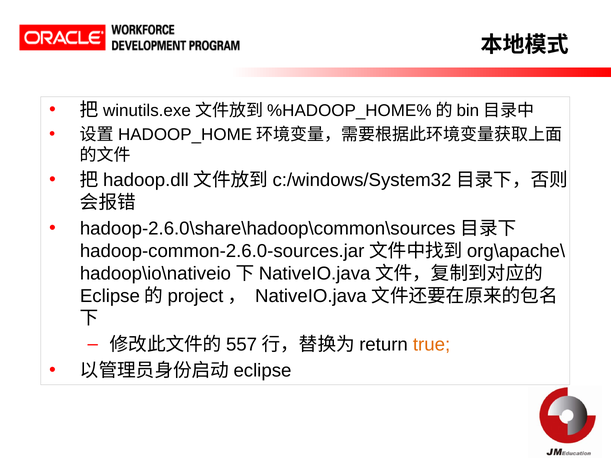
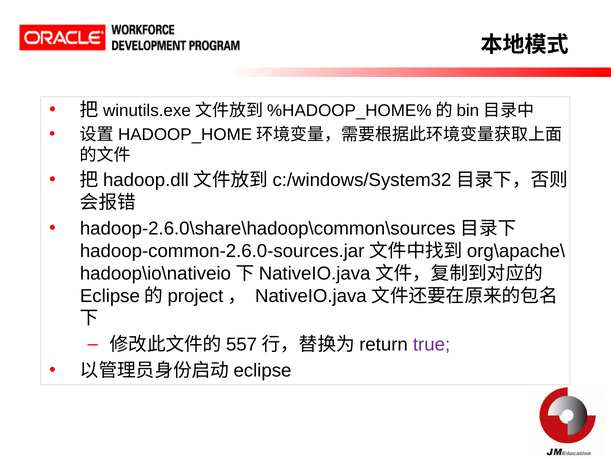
true colour: orange -> purple (432, 345)
